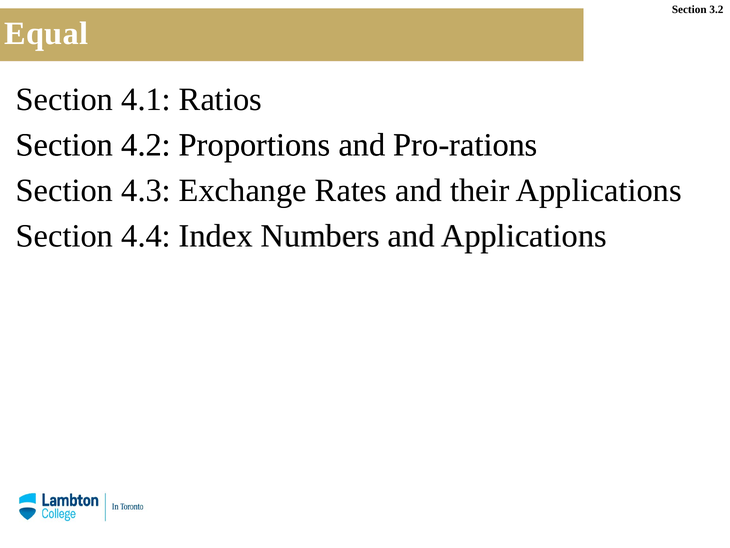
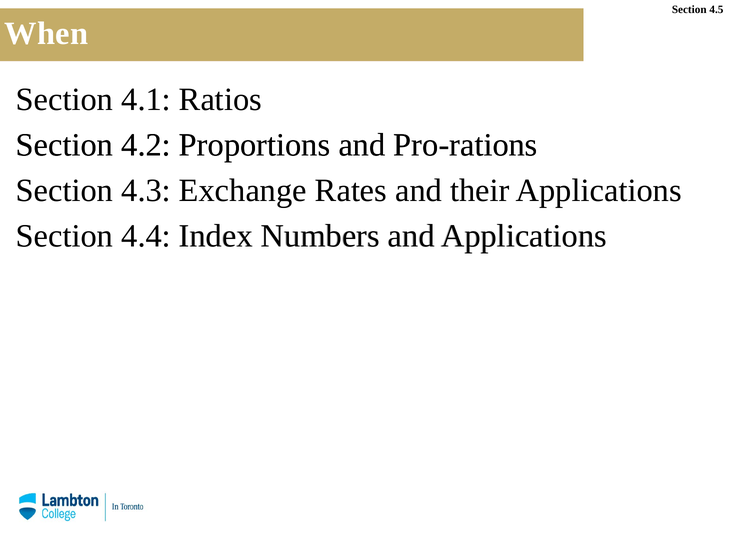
3.2: 3.2 -> 4.5 (716, 10)
Equal: Equal -> When (46, 34)
